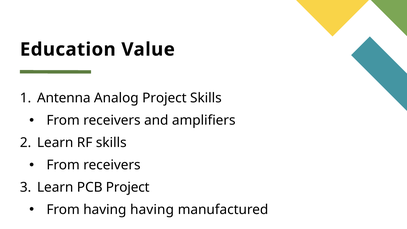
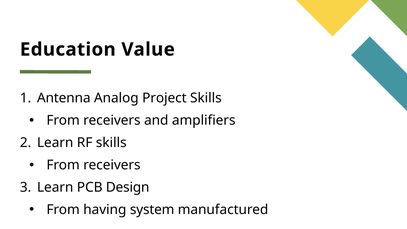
PCB Project: Project -> Design (128, 187)
having having: having -> system (152, 210)
